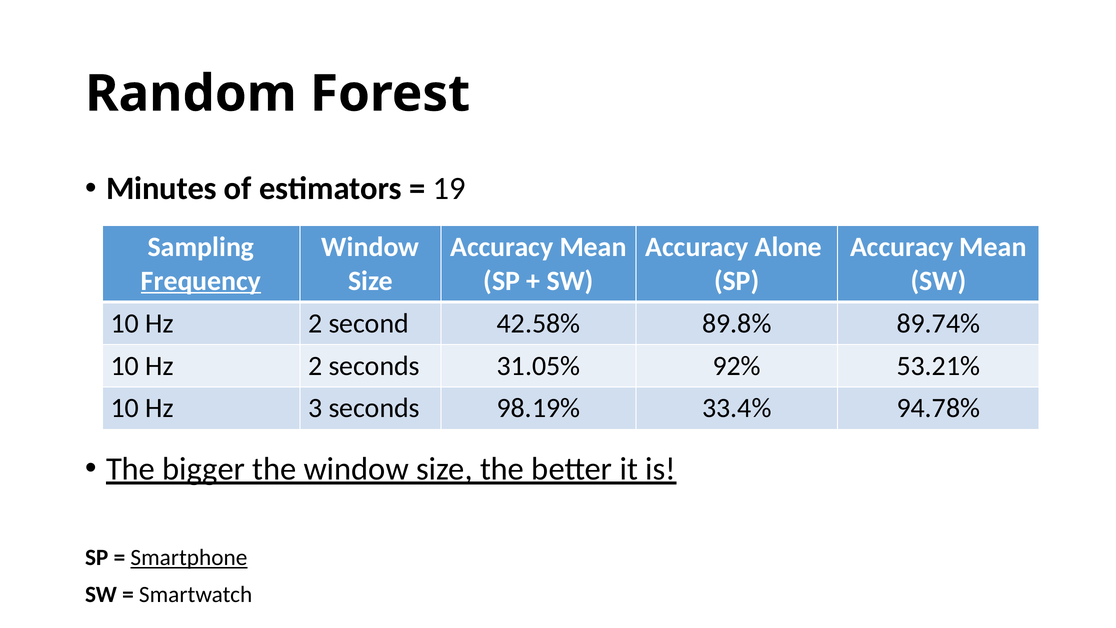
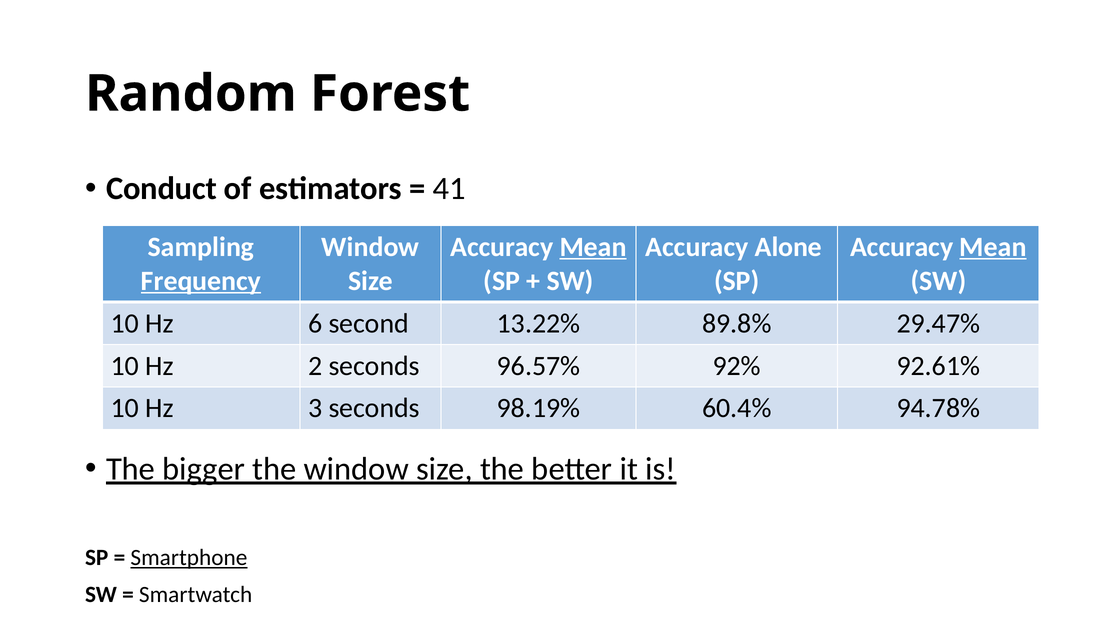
Minutes: Minutes -> Conduct (161, 189)
19: 19 -> 41 (449, 189)
Mean underline: none -> present (593, 247)
Mean underline: none -> present (993, 247)
2: 2 -> 6 (315, 323)
42.58%: 42.58% -> 13.22% (538, 323)
89.74%: 89.74% -> 29.47% (938, 323)
31.05%: 31.05% -> 96.57% (538, 366)
53.21%: 53.21% -> 92.61% (938, 366)
33.4%: 33.4% -> 60.4% (737, 408)
